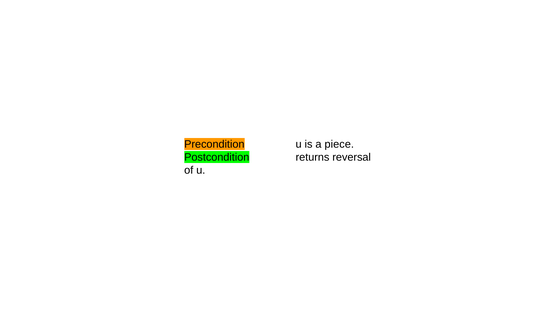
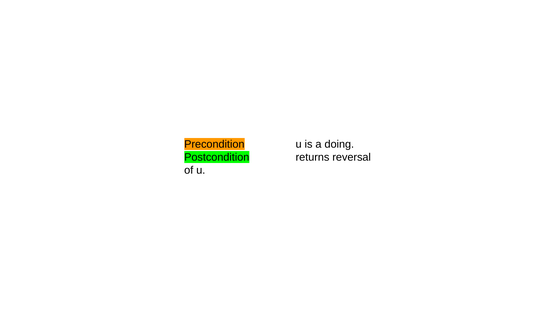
piece: piece -> doing (339, 144)
